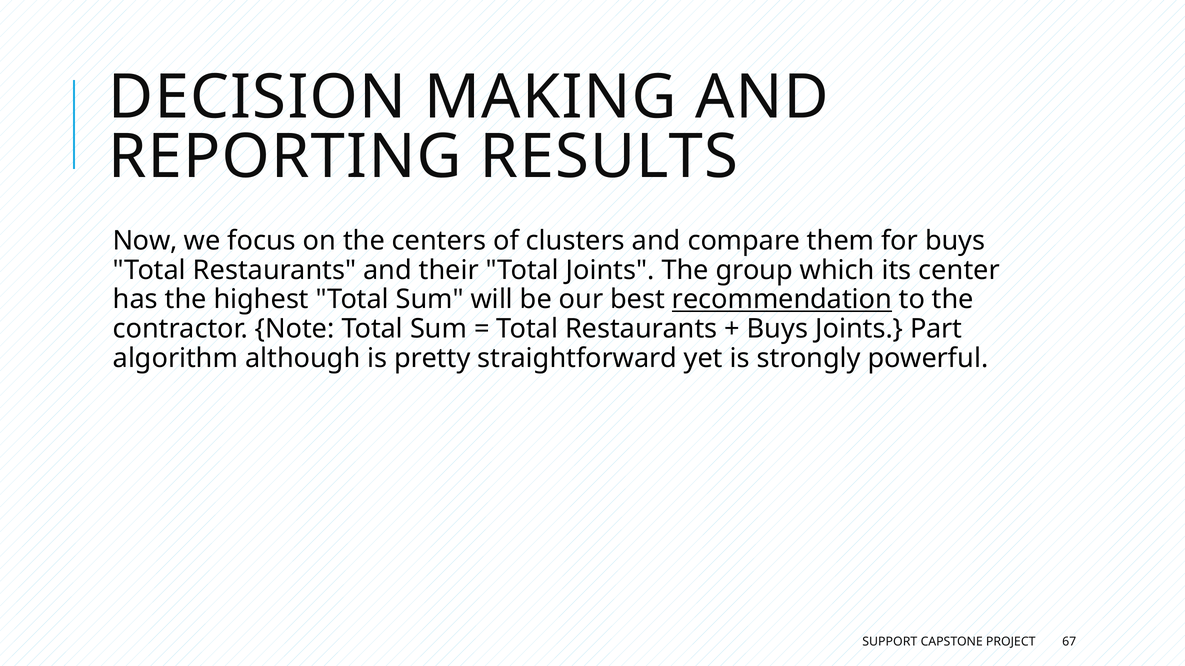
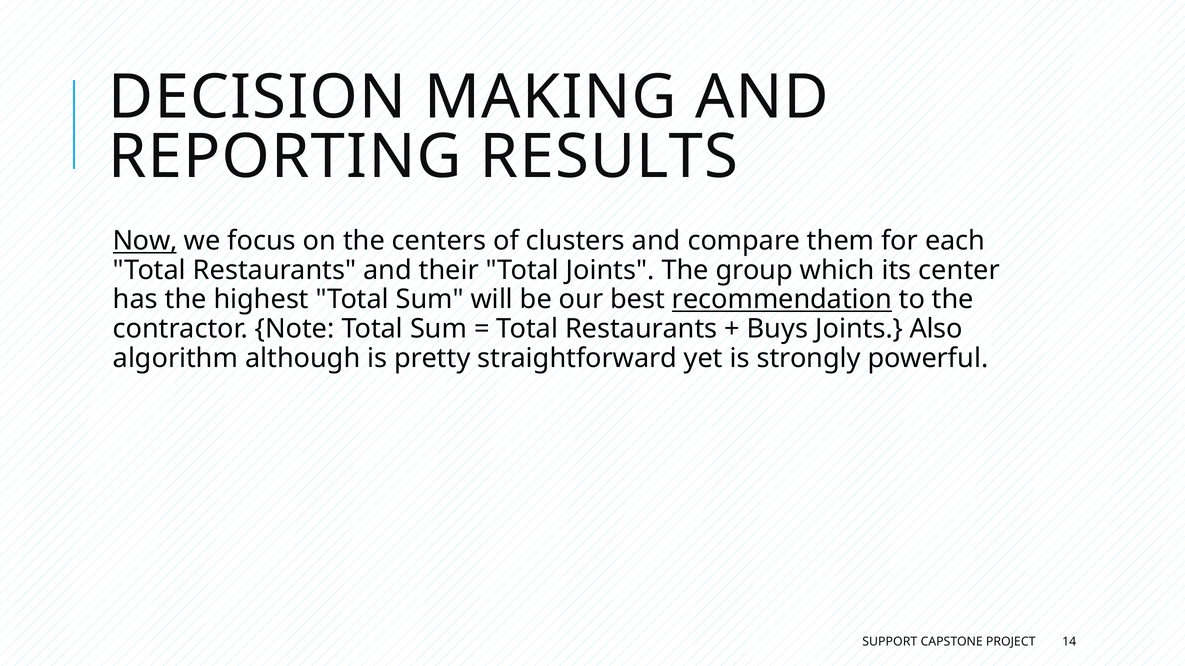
Now underline: none -> present (145, 241)
for buys: buys -> each (955, 241)
Part: Part -> Also (936, 329)
67: 67 -> 14 (1069, 642)
